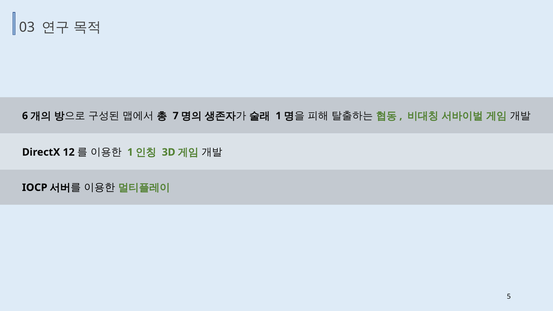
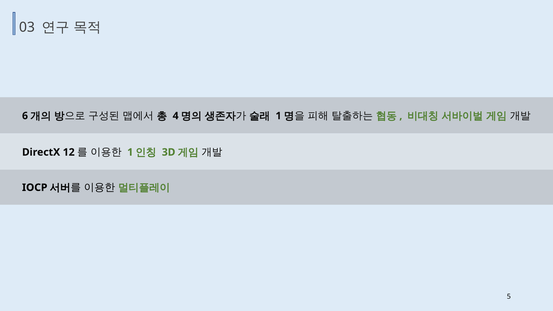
7: 7 -> 4 (176, 116)
